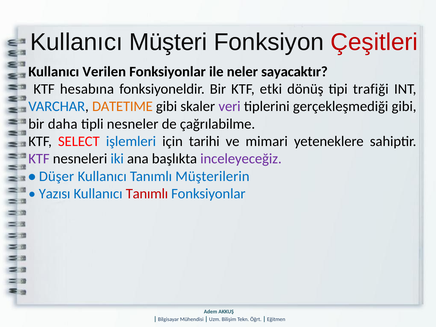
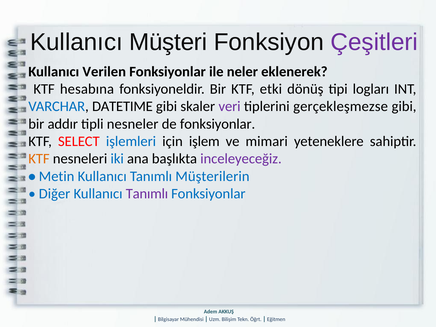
Çeşitleri colour: red -> purple (374, 42)
sayacaktır: sayacaktır -> eklenerek (294, 72)
trafiği: trafiği -> logları (371, 89)
DATETIME colour: orange -> black (122, 107)
gerçekleşmediği: gerçekleşmediği -> gerçekleşmezse (341, 107)
daha: daha -> addır (63, 124)
de çağrılabilme: çağrılabilme -> fonksiyonlar (218, 124)
tarihi: tarihi -> işlem (204, 141)
KTF colour: purple -> orange (39, 159)
Düşer: Düşer -> Metin (57, 176)
Yazısı: Yazısı -> Diğer (55, 194)
Tanımlı colour: red -> purple (147, 194)
